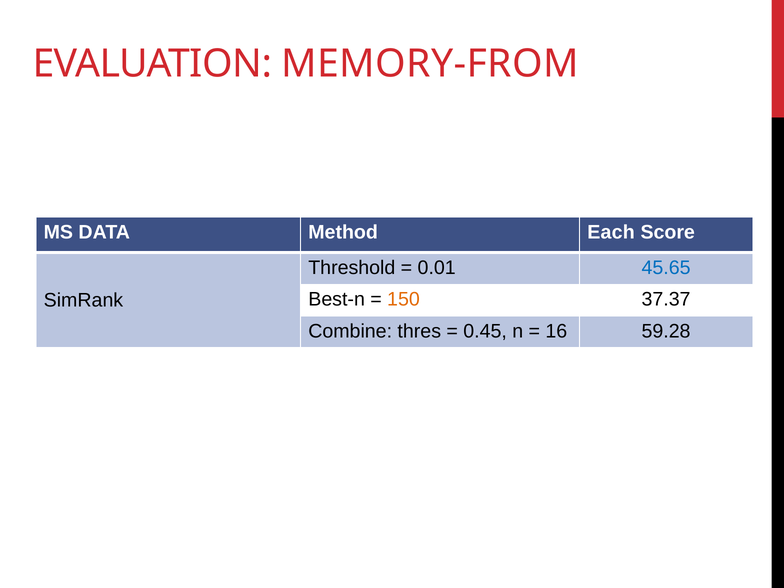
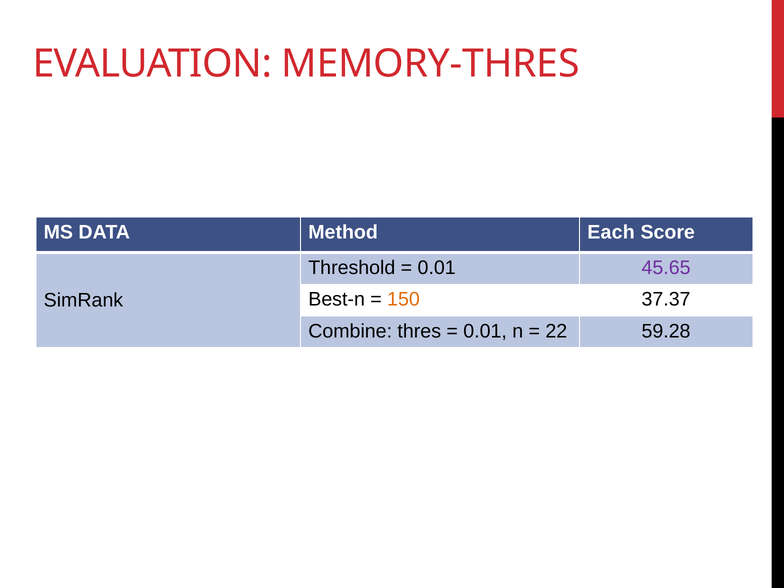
MEMORY-FROM: MEMORY-FROM -> MEMORY-THRES (430, 64)
45.65 colour: blue -> purple (666, 268)
0.45: 0.45 -> 0.01 (485, 331)
16: 16 -> 22 (556, 331)
